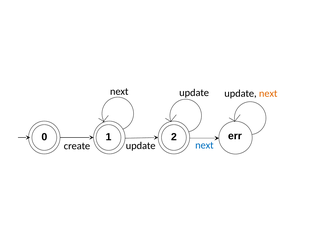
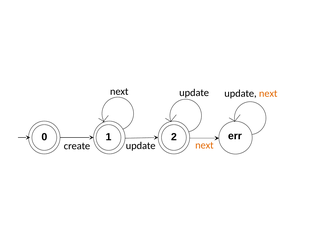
next colour: blue -> orange (204, 145)
